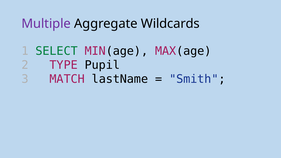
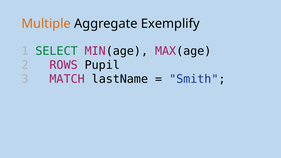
Multiple colour: purple -> orange (46, 24)
Wildcards: Wildcards -> Exemplify (170, 24)
TYPE: TYPE -> ROWS (64, 65)
